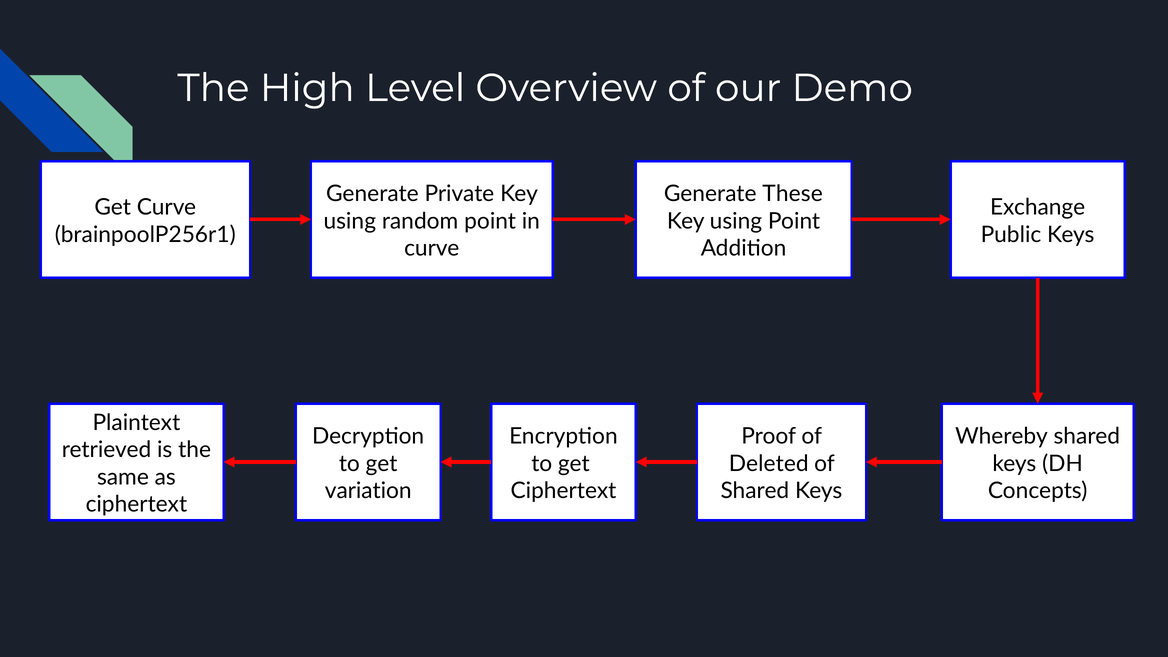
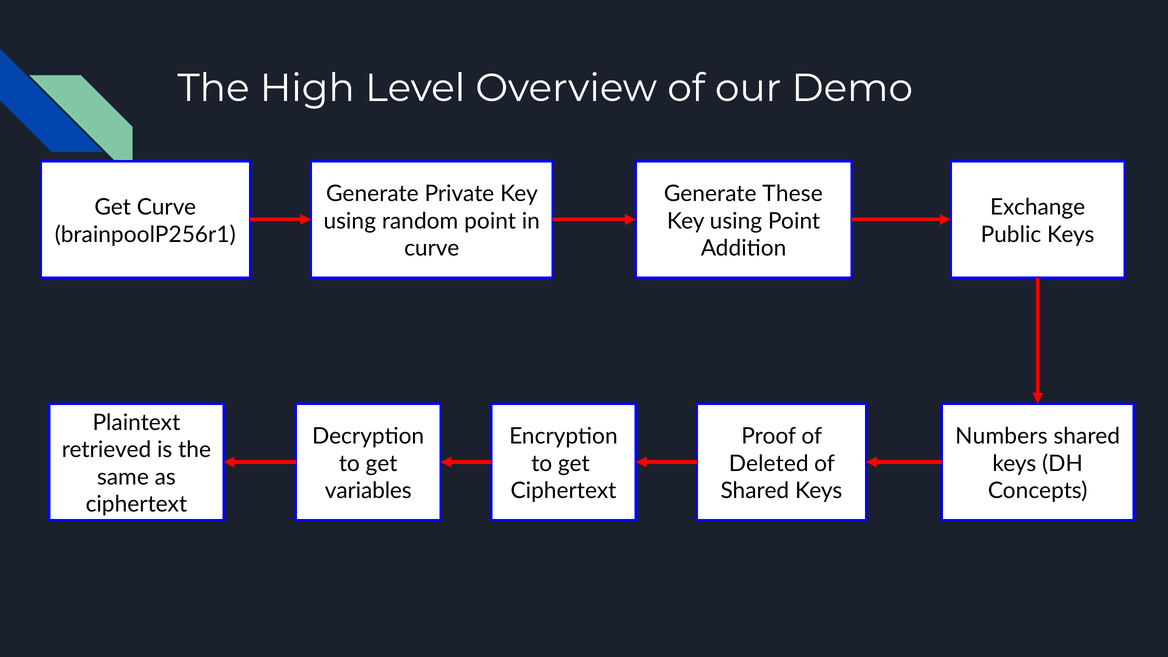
Whereby: Whereby -> Numbers (1001, 436)
variation: variation -> variables (368, 491)
